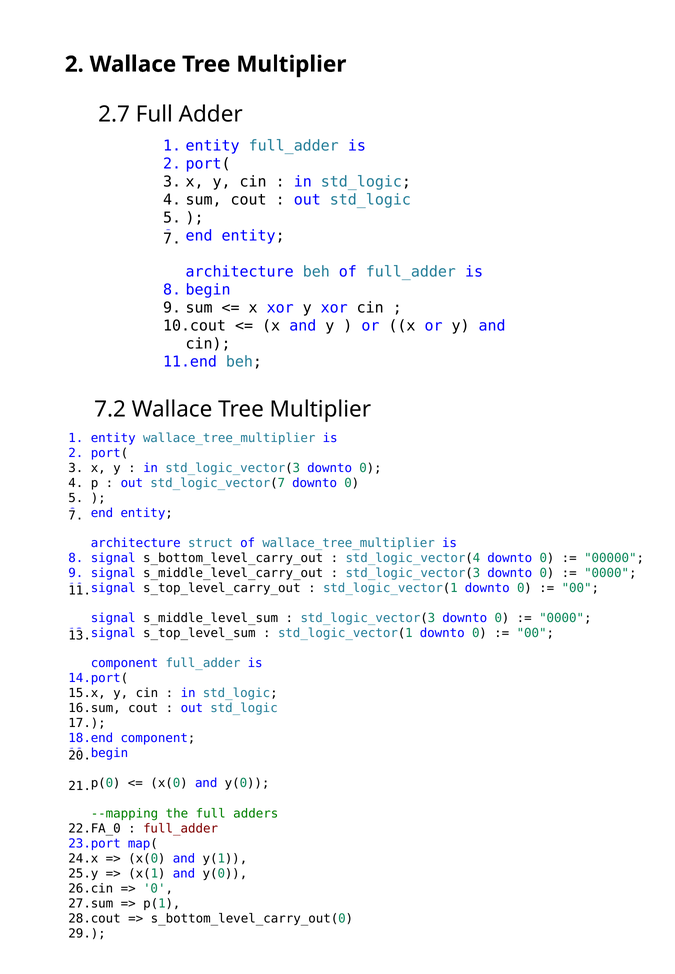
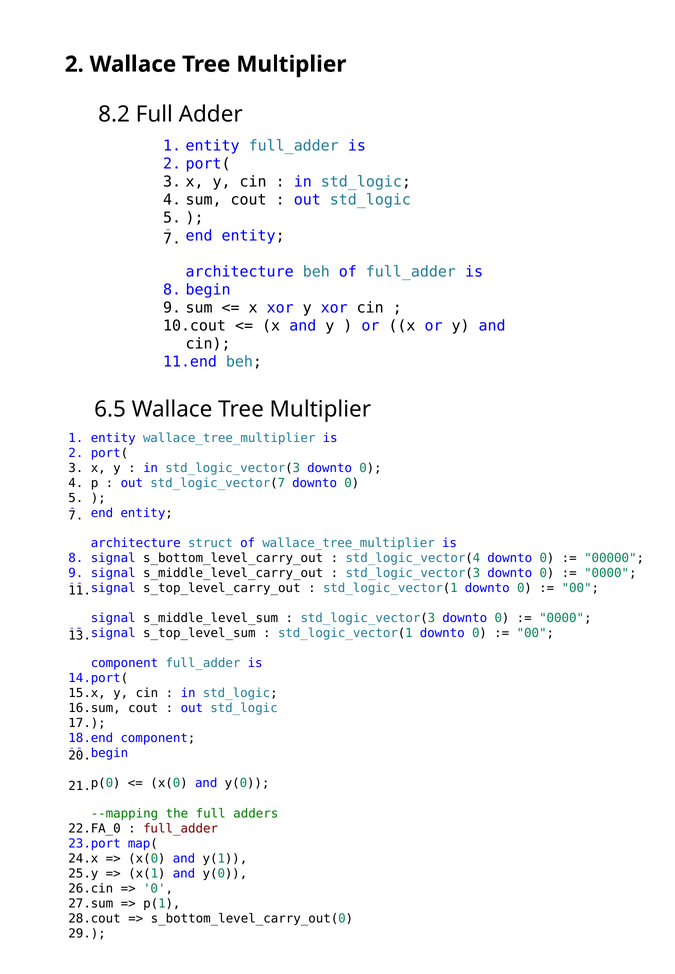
2.7: 2.7 -> 8.2 (114, 115)
7.2: 7.2 -> 6.5 (110, 410)
